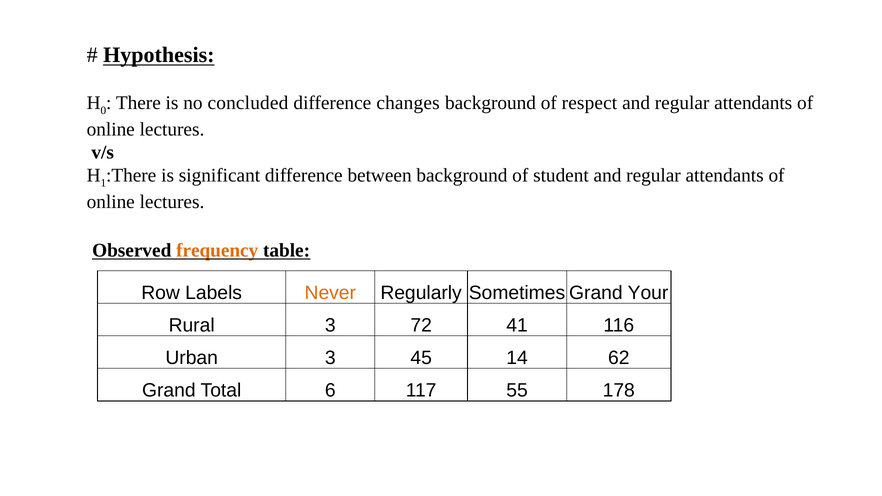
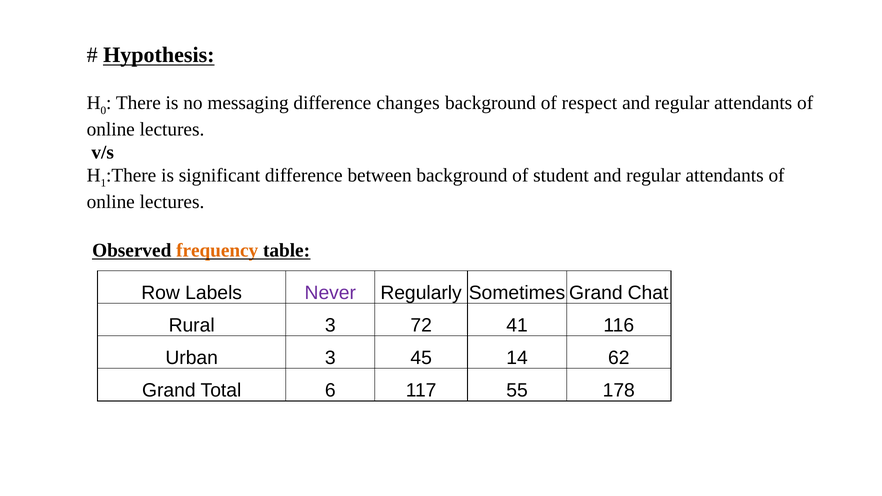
concluded: concluded -> messaging (248, 103)
Never colour: orange -> purple (330, 293)
Your: Your -> Chat (648, 293)
